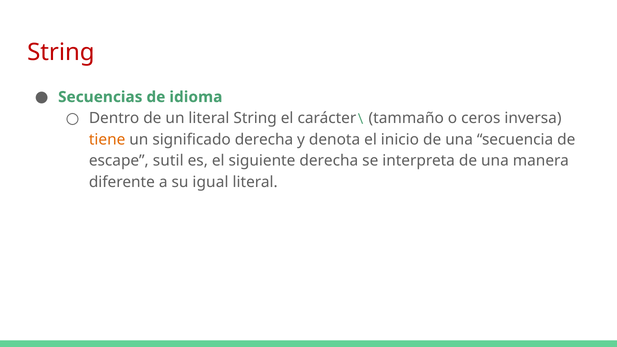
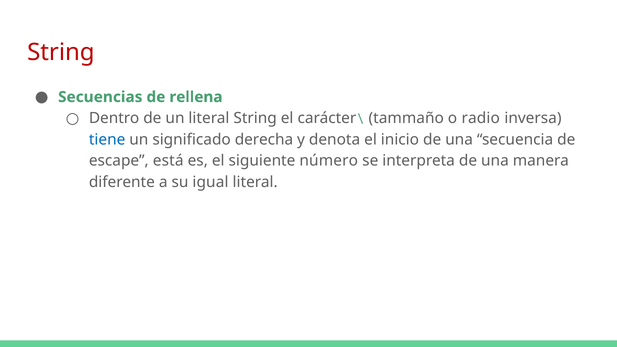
idioma: idioma -> rellena (196, 97)
ceros: ceros -> radio (481, 118)
tiene colour: orange -> blue (107, 140)
sutil: sutil -> está (168, 161)
siguiente derecha: derecha -> número (329, 161)
